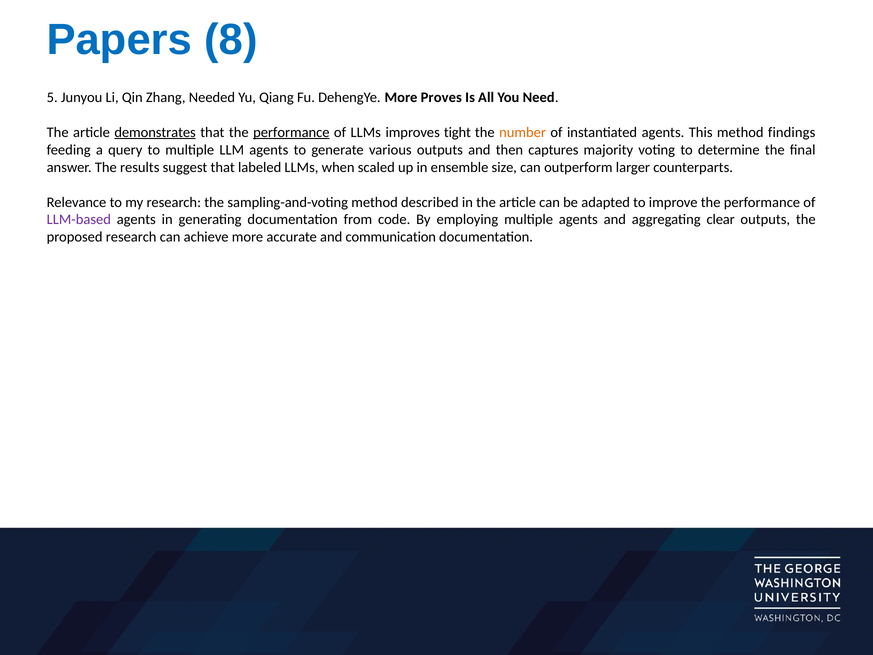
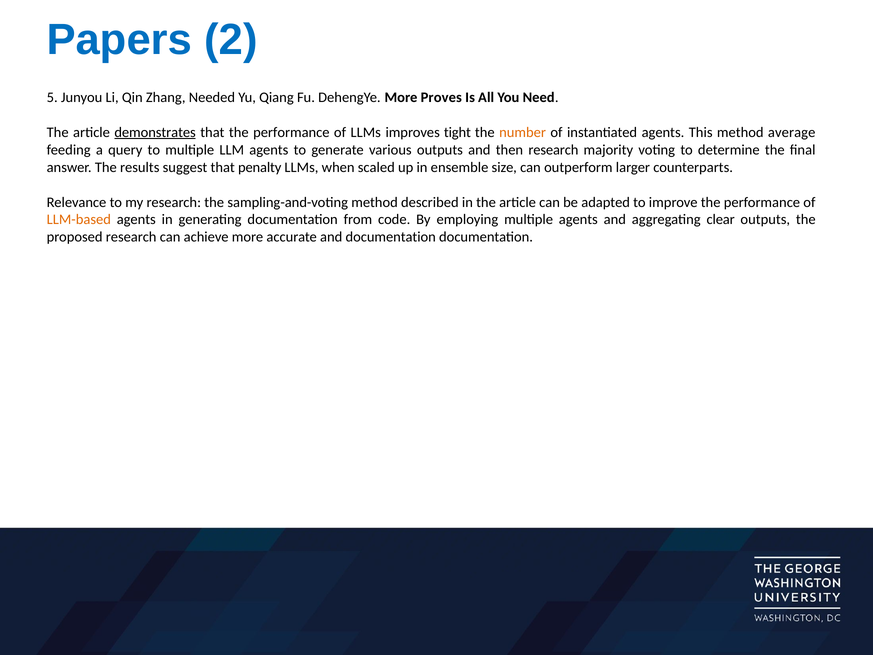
8: 8 -> 2 (231, 40)
performance underline: present -> none (291, 132)
findings: findings -> average (792, 132)
then captures: captures -> research (553, 150)
labeled: labeled -> penalty (260, 167)
LLM-based colour: purple -> orange (79, 220)
and communication: communication -> documentation (391, 237)
